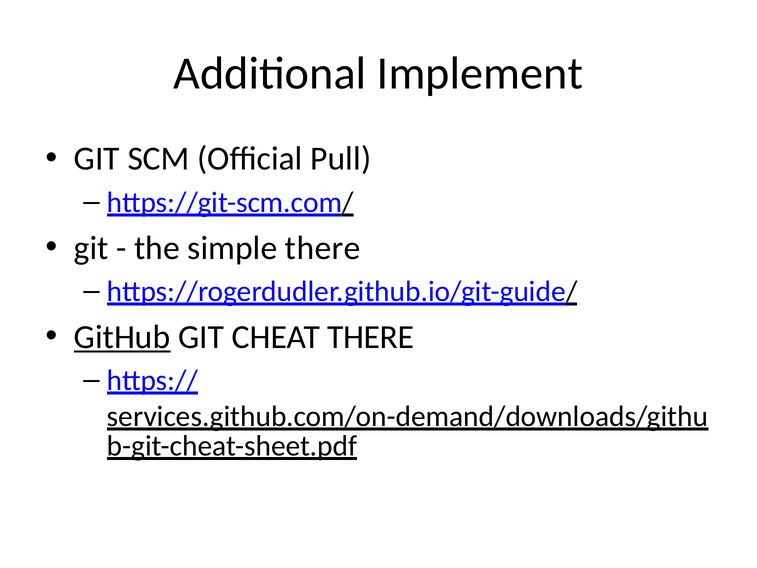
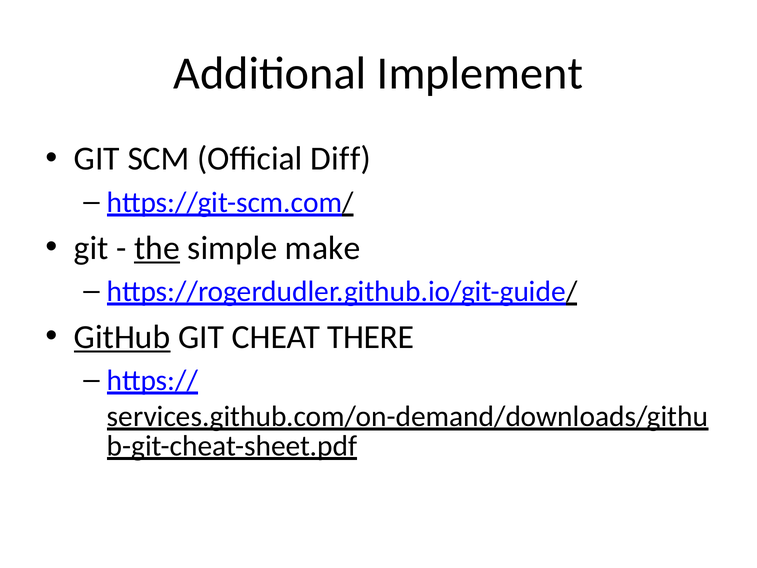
Pull: Pull -> Diff (341, 159)
the underline: none -> present (157, 248)
simple there: there -> make (323, 248)
